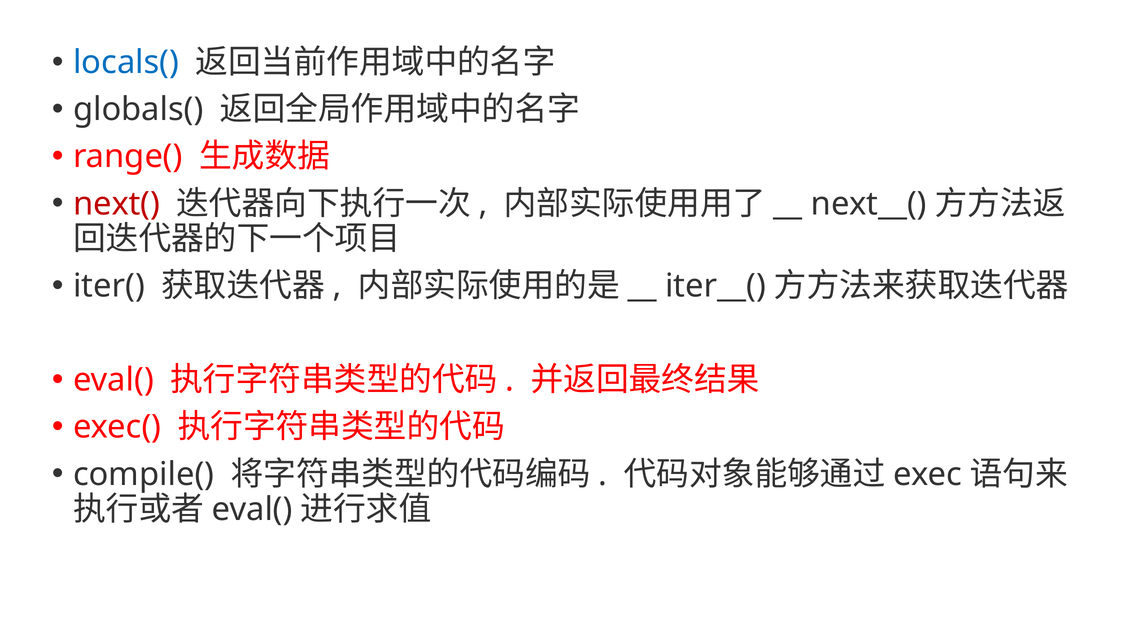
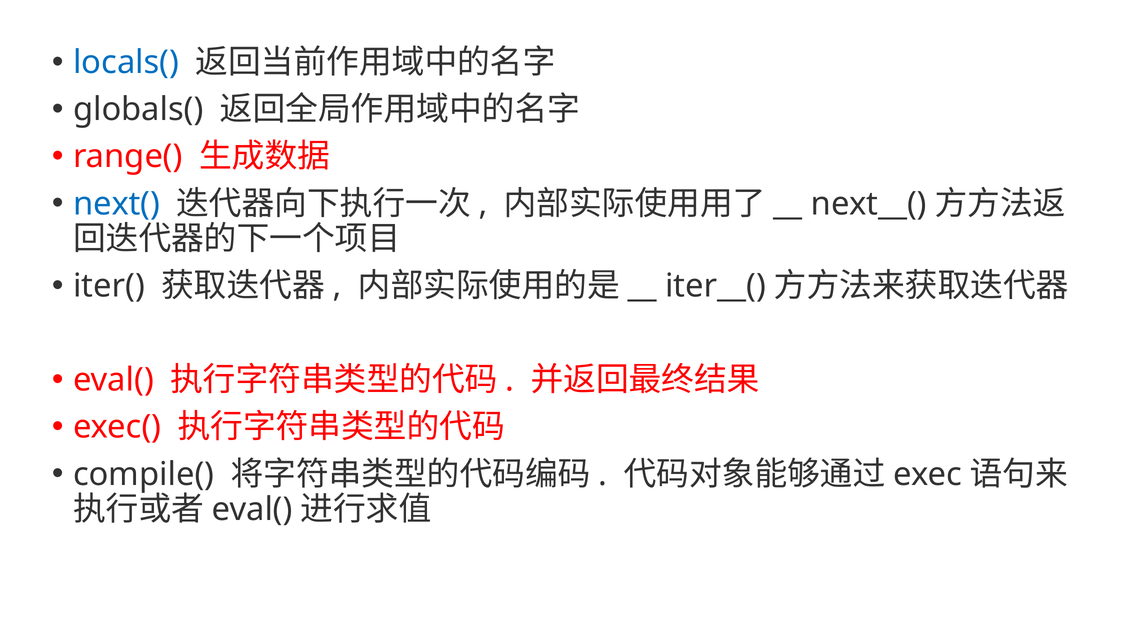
next( colour: red -> blue (117, 204)
